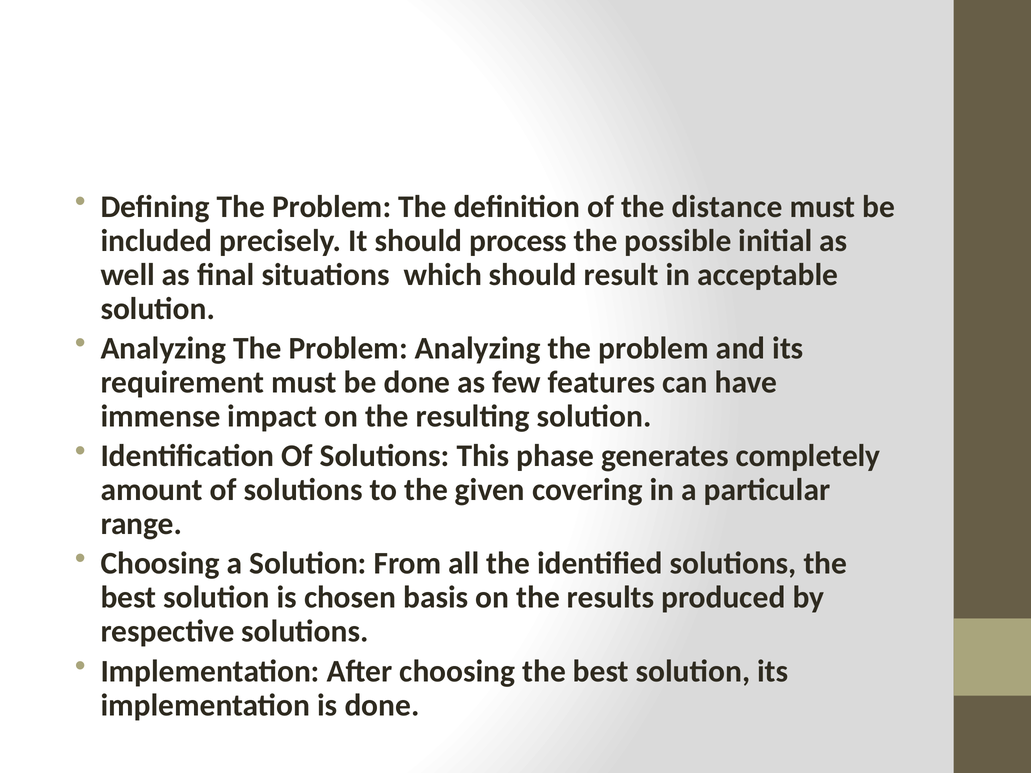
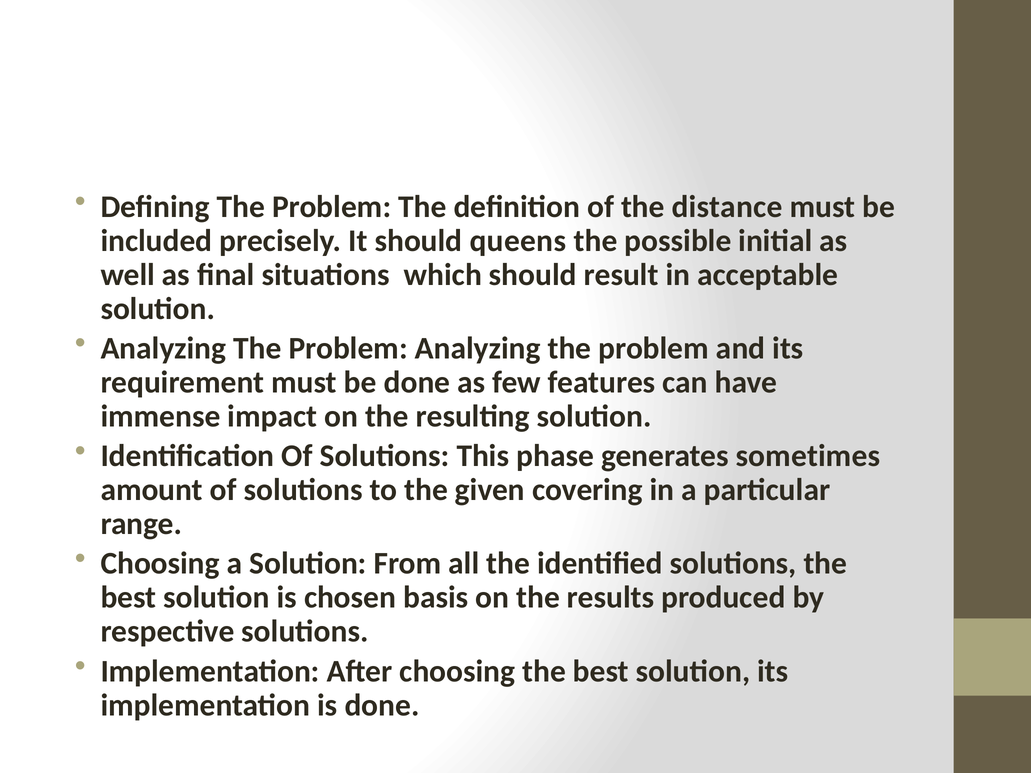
process: process -> queens (518, 241)
completely: completely -> sometimes (808, 456)
